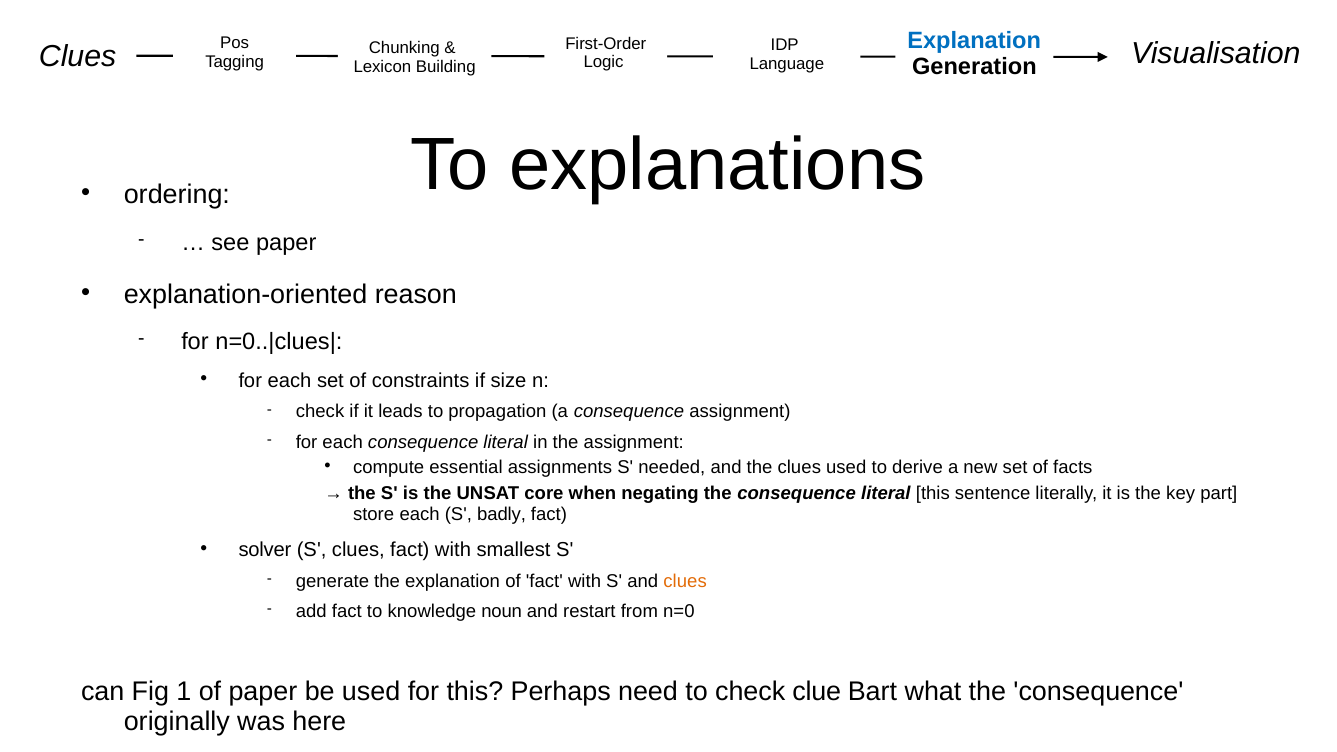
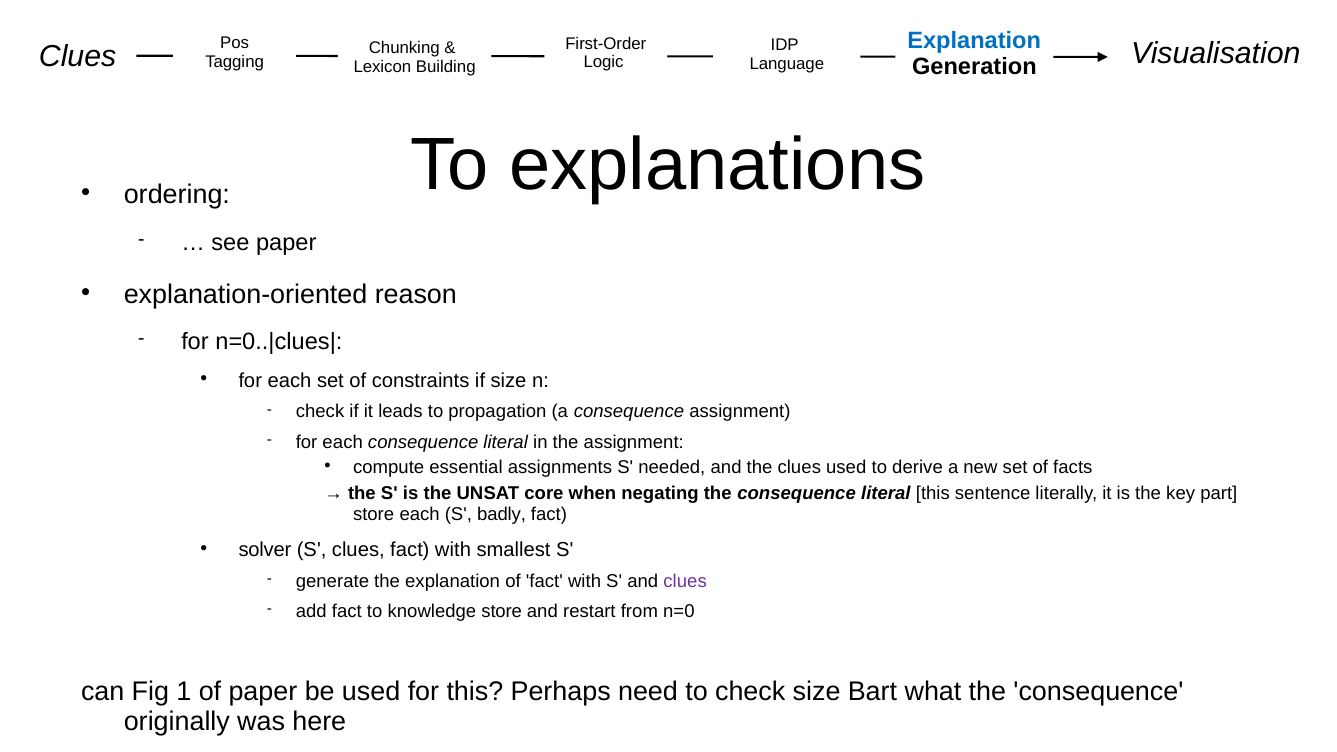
clues colour: orange -> purple (685, 581)
knowledge noun: noun -> store (502, 612)
check clue: clue -> size (817, 691)
